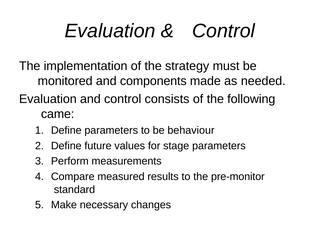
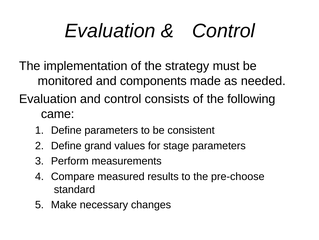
behaviour: behaviour -> consistent (191, 130)
future: future -> grand (98, 145)
pre-monitor: pre-monitor -> pre-choose (238, 176)
